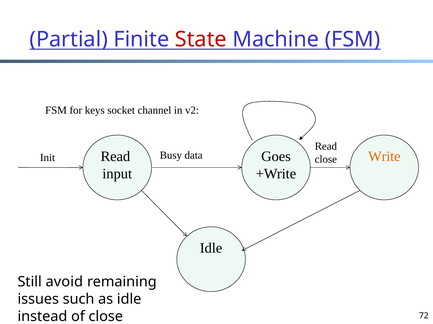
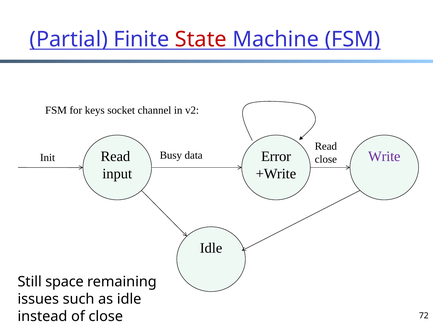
Goes: Goes -> Error (276, 157)
Write colour: orange -> purple (384, 157)
avoid: avoid -> space (64, 282)
